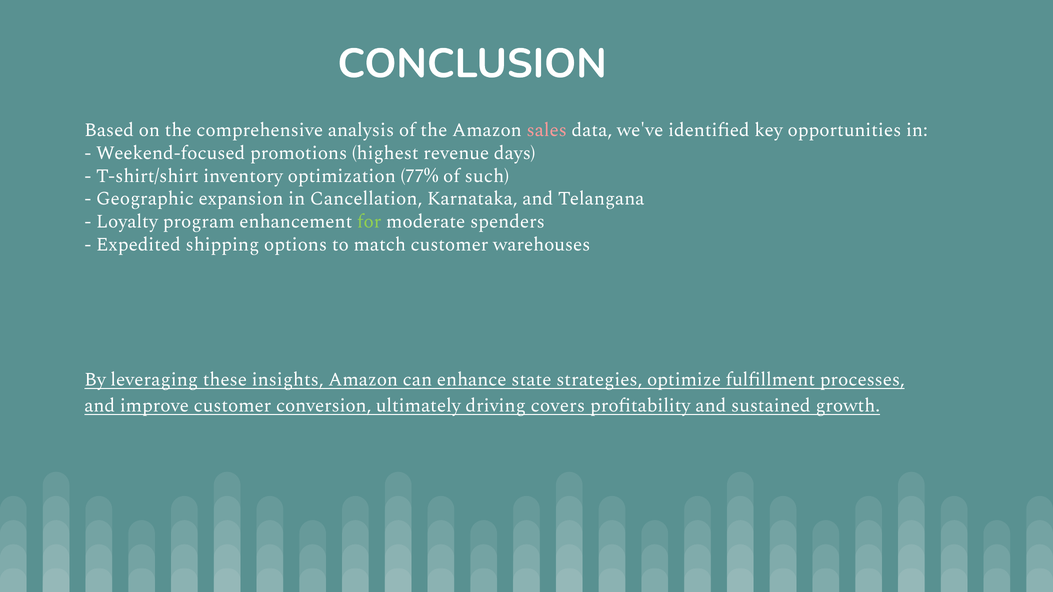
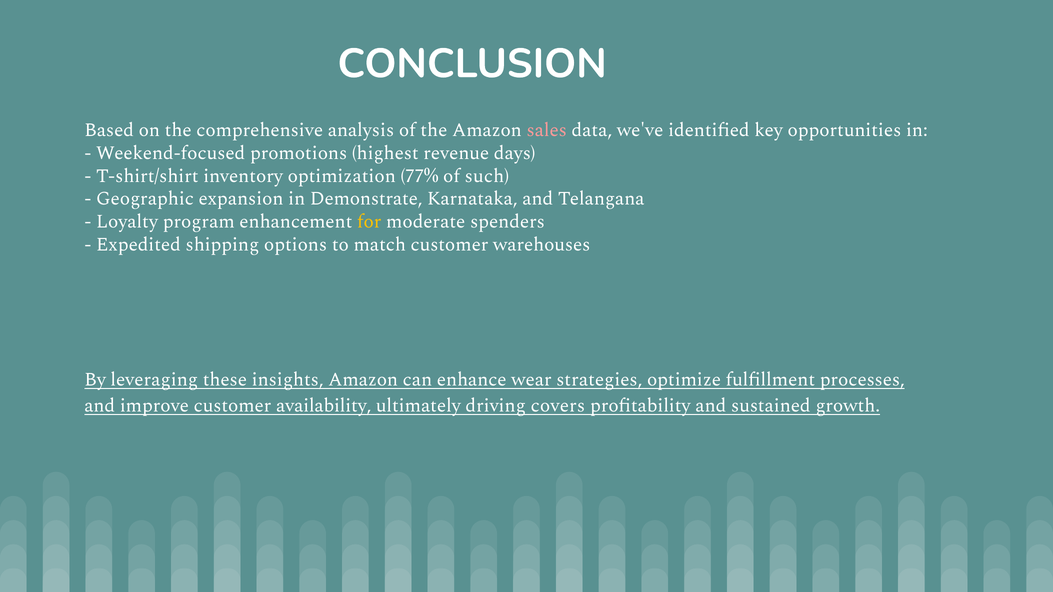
Cancellation: Cancellation -> Demonstrate (366, 199)
for colour: light green -> yellow (369, 222)
state: state -> wear (531, 380)
conversion: conversion -> availability (324, 406)
